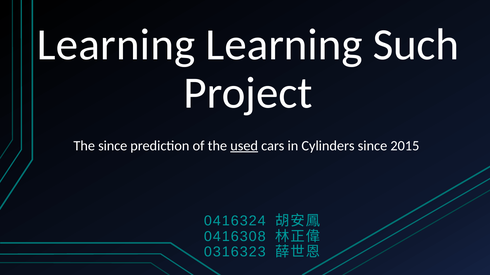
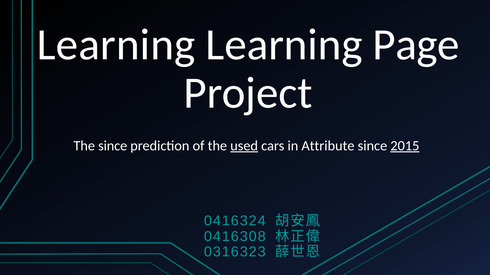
Such: Such -> Page (416, 45)
Cylinders: Cylinders -> Attribute (328, 146)
2015 underline: none -> present (405, 146)
